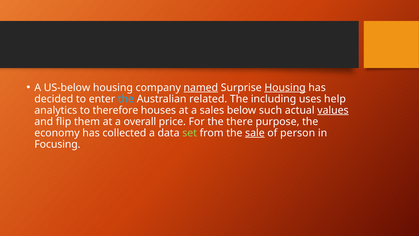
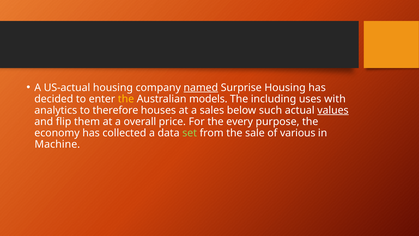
US-below: US-below -> US-actual (67, 87)
Housing underline: present -> none (285, 87)
the colour: light blue -> yellow (126, 99)
related: related -> models (208, 99)
help: help -> with (335, 99)
there: there -> every (240, 121)
sale underline: present -> none (255, 133)
person: person -> various (298, 133)
Focusing: Focusing -> Machine (57, 144)
